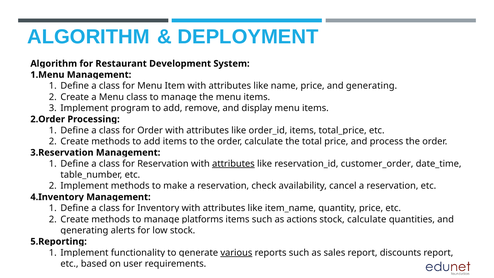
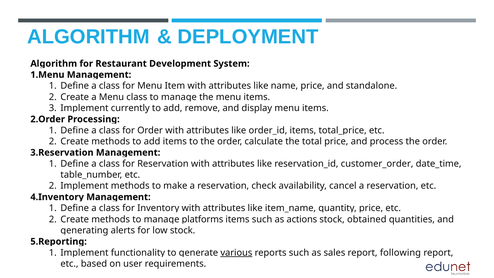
price and generating: generating -> standalone (372, 86)
program: program -> currently (130, 108)
attributes underline: present -> none (233, 164)
stock calculate: calculate -> obtained (367, 219)
discounts: discounts -> following (400, 253)
